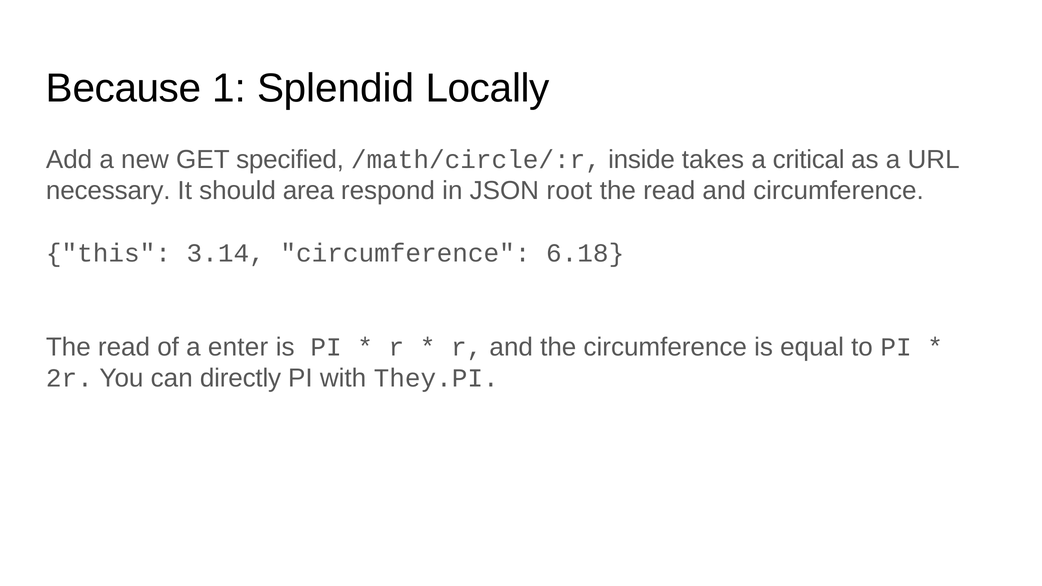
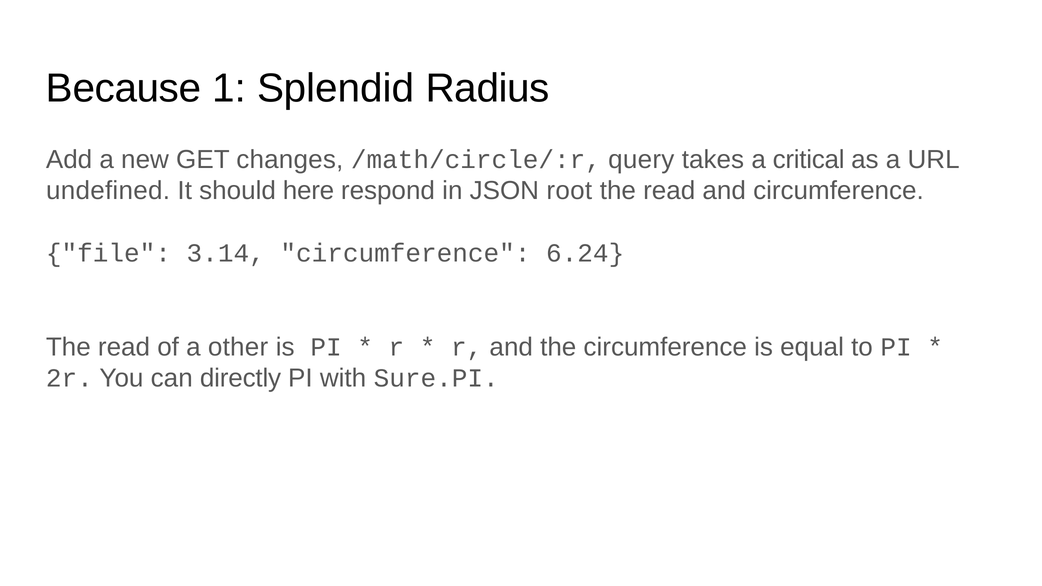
Locally: Locally -> Radius (488, 88)
specified: specified -> changes (290, 160)
inside: inside -> query (641, 160)
necessary: necessary -> undefined (108, 191)
area: area -> here (309, 191)
this: this -> file (108, 253)
6.18: 6.18 -> 6.24 (585, 253)
enter: enter -> other (238, 347)
They.PI: They.PI -> Sure.PI (436, 378)
